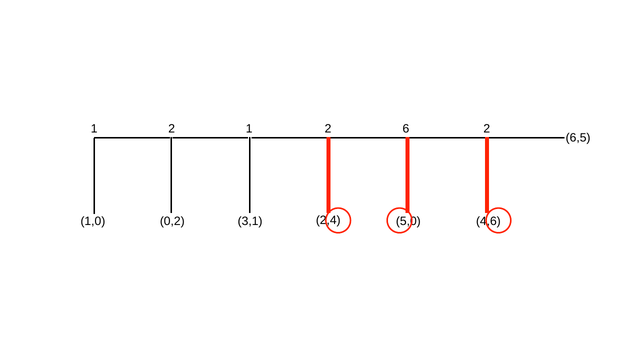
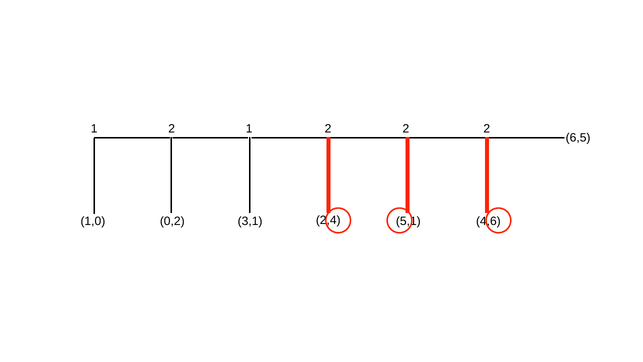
6: 6 -> 2 (406, 129)
5,0: 5,0 -> 5,1 (408, 221)
